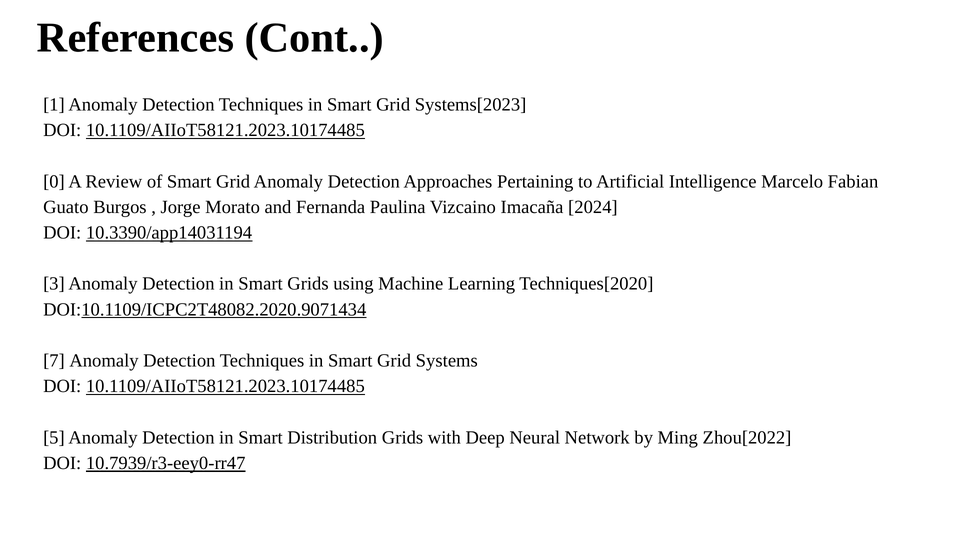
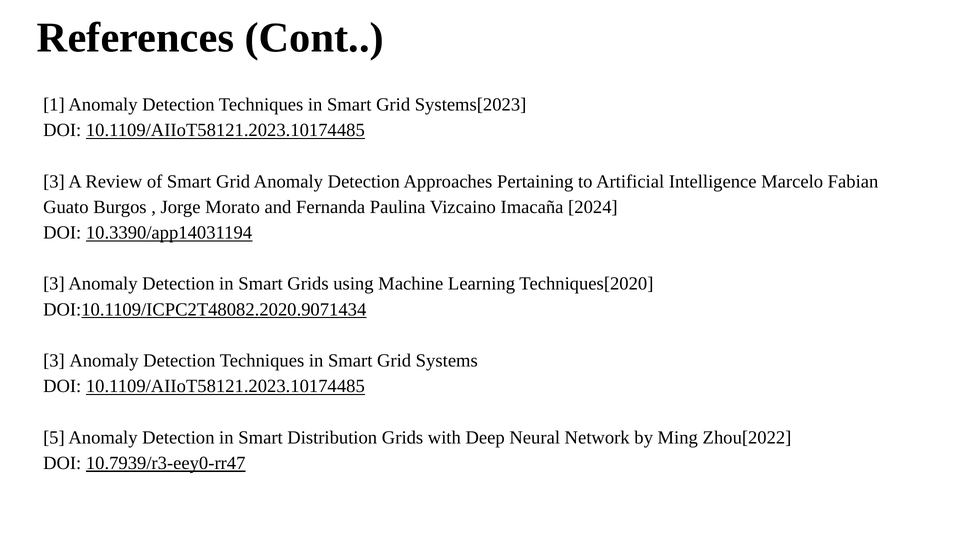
0: 0 -> 3 (54, 182)
7: 7 -> 3 (54, 361)
